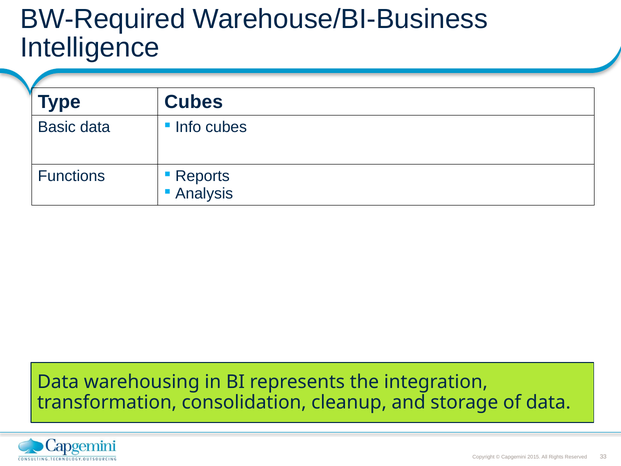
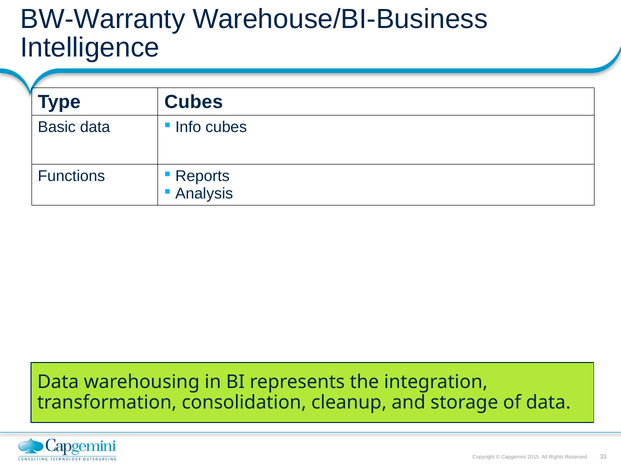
BW-Required: BW-Required -> BW-Warranty (103, 19)
